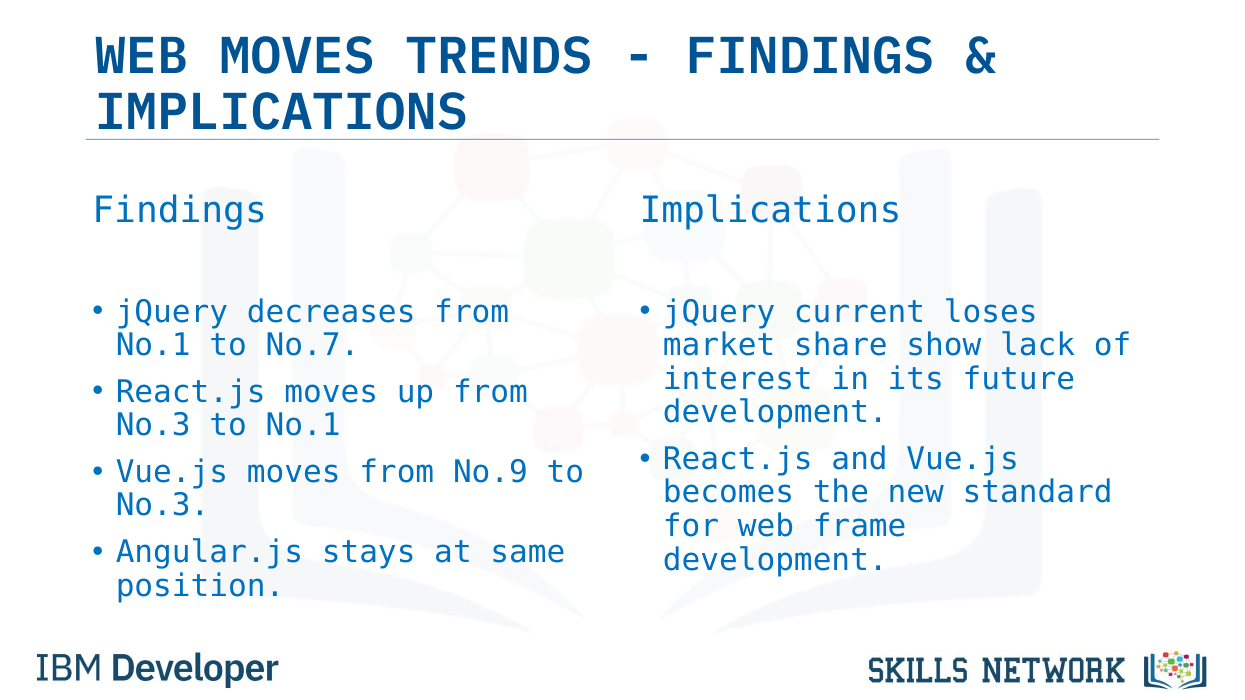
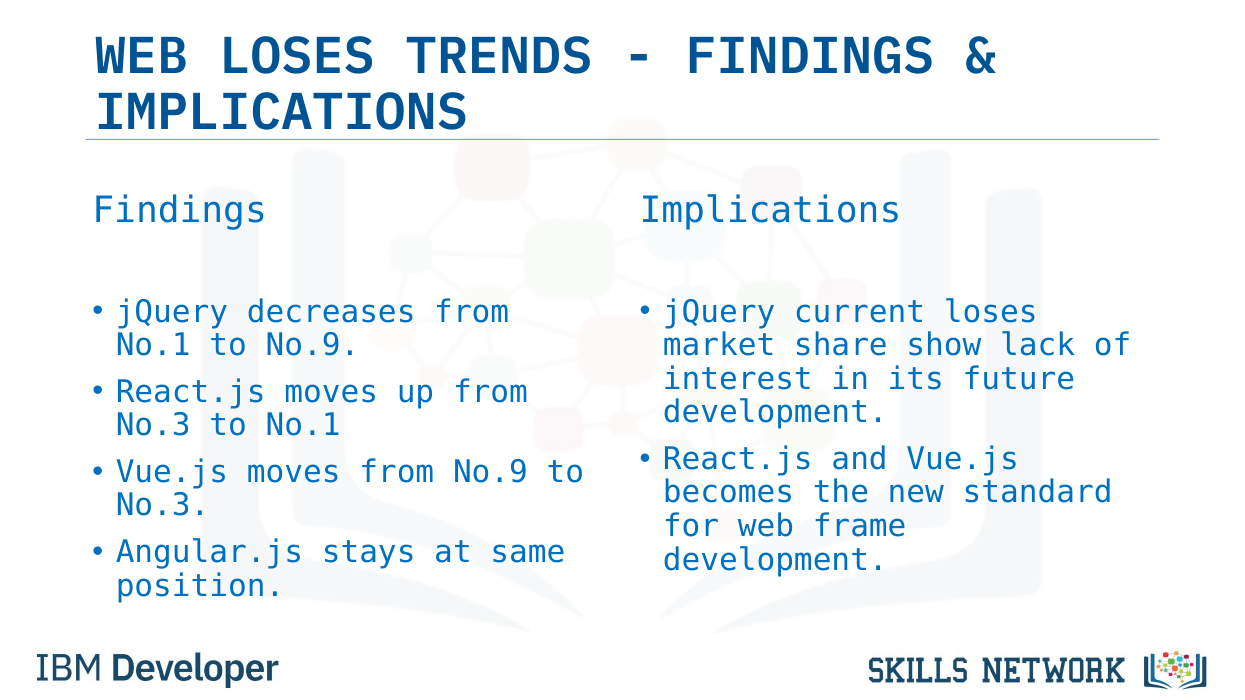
WEB MOVES: MOVES -> LOSES (297, 56)
to No.7: No.7 -> No.9 (312, 346)
